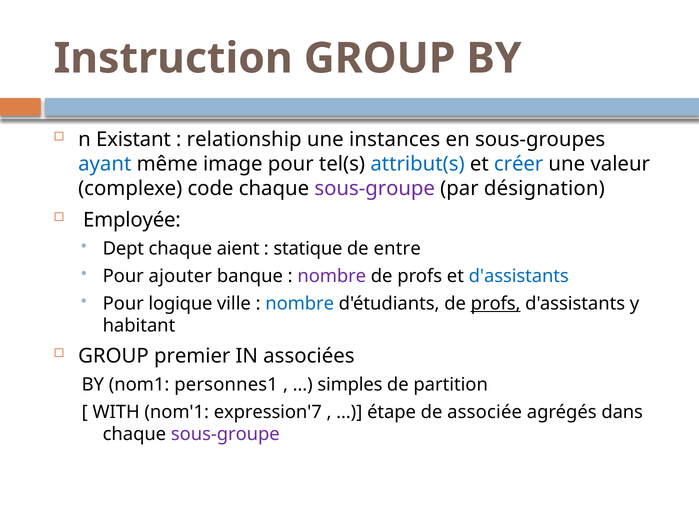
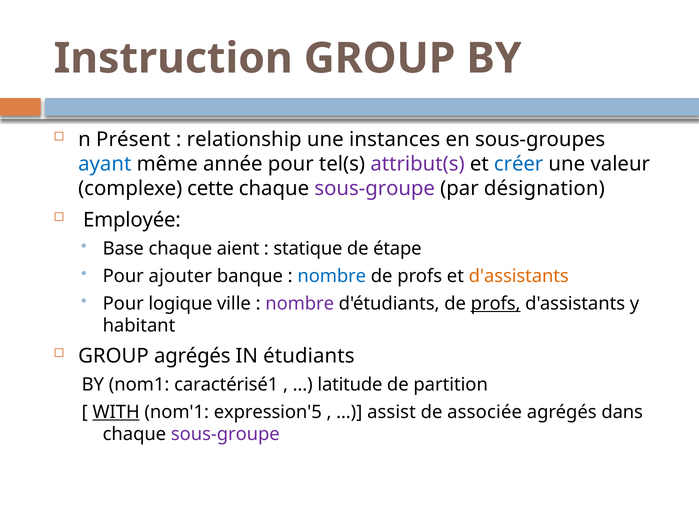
Existant: Existant -> Présent (133, 139)
image: image -> année (233, 164)
attribut(s colour: blue -> purple (418, 164)
code: code -> cette (211, 188)
Dept: Dept -> Base (123, 248)
entre: entre -> étape (397, 248)
nombre colour: purple -> blue (332, 276)
d'assistants colour: blue -> orange (519, 276)
nombre colour: blue -> purple (300, 303)
GROUP premier: premier -> agrégés (192, 355)
associées: associées -> étudiants (309, 355)
personnes1: personnes1 -> caractérisé1 (226, 384)
simples: simples -> latitude (350, 384)
WITH underline: none -> present (116, 411)
expression'7: expression'7 -> expression'5 (268, 411)
étape: étape -> assist (391, 411)
